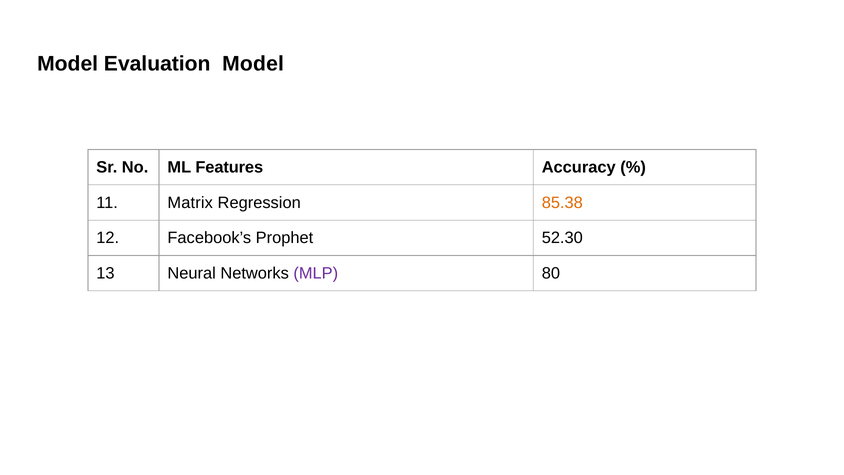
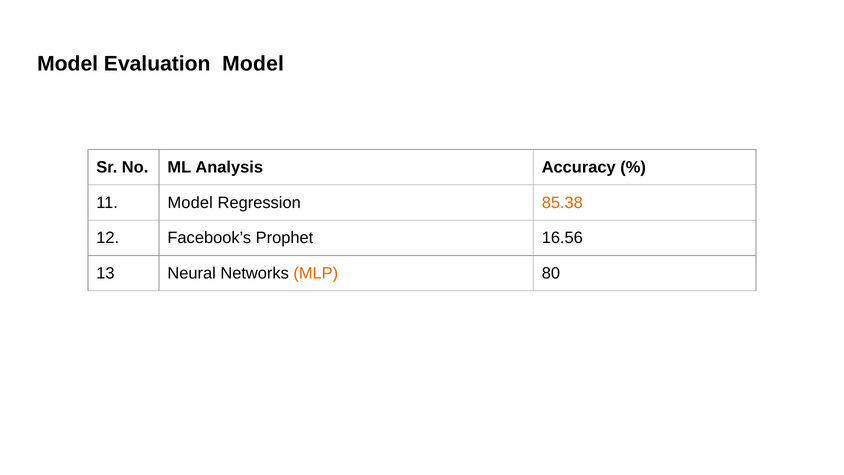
Features: Features -> Analysis (229, 167)
11 Matrix: Matrix -> Model (190, 203)
52.30: 52.30 -> 16.56 (562, 238)
MLP colour: purple -> orange (316, 273)
